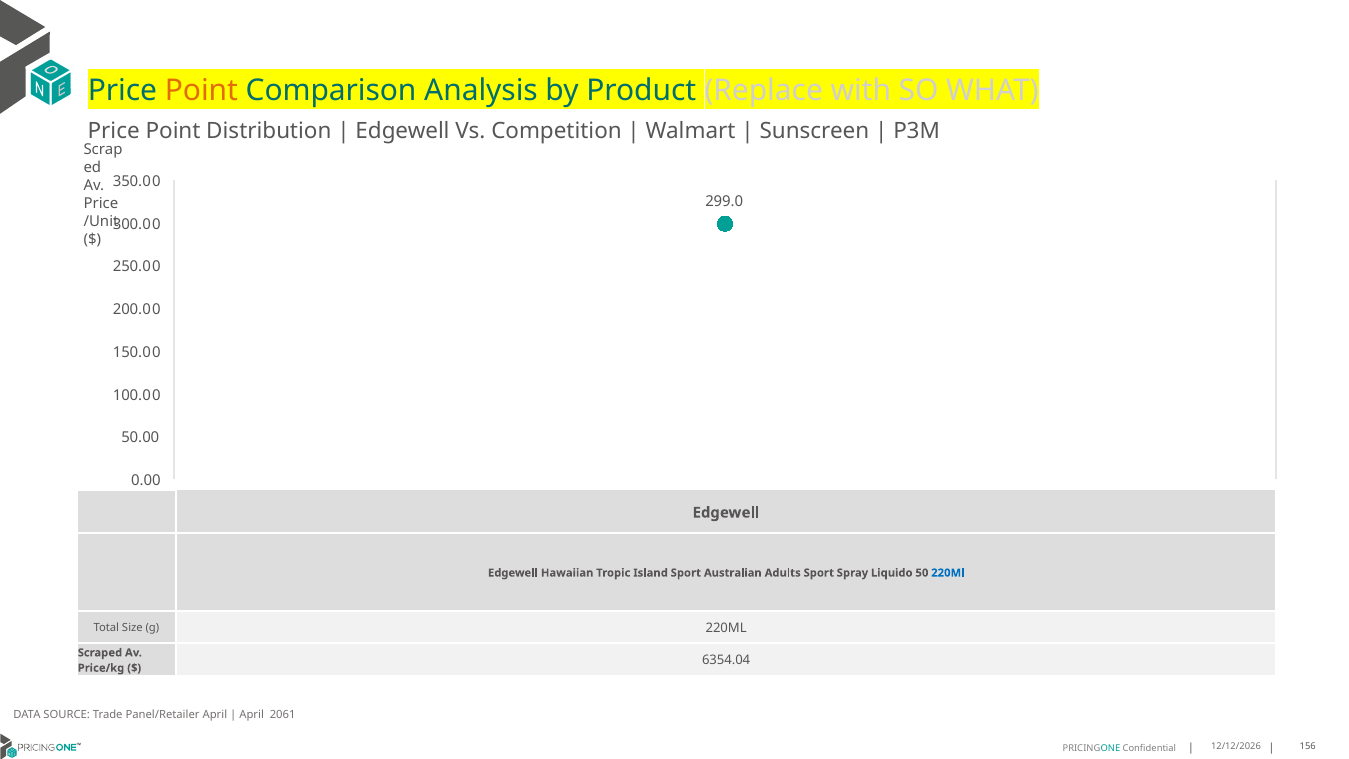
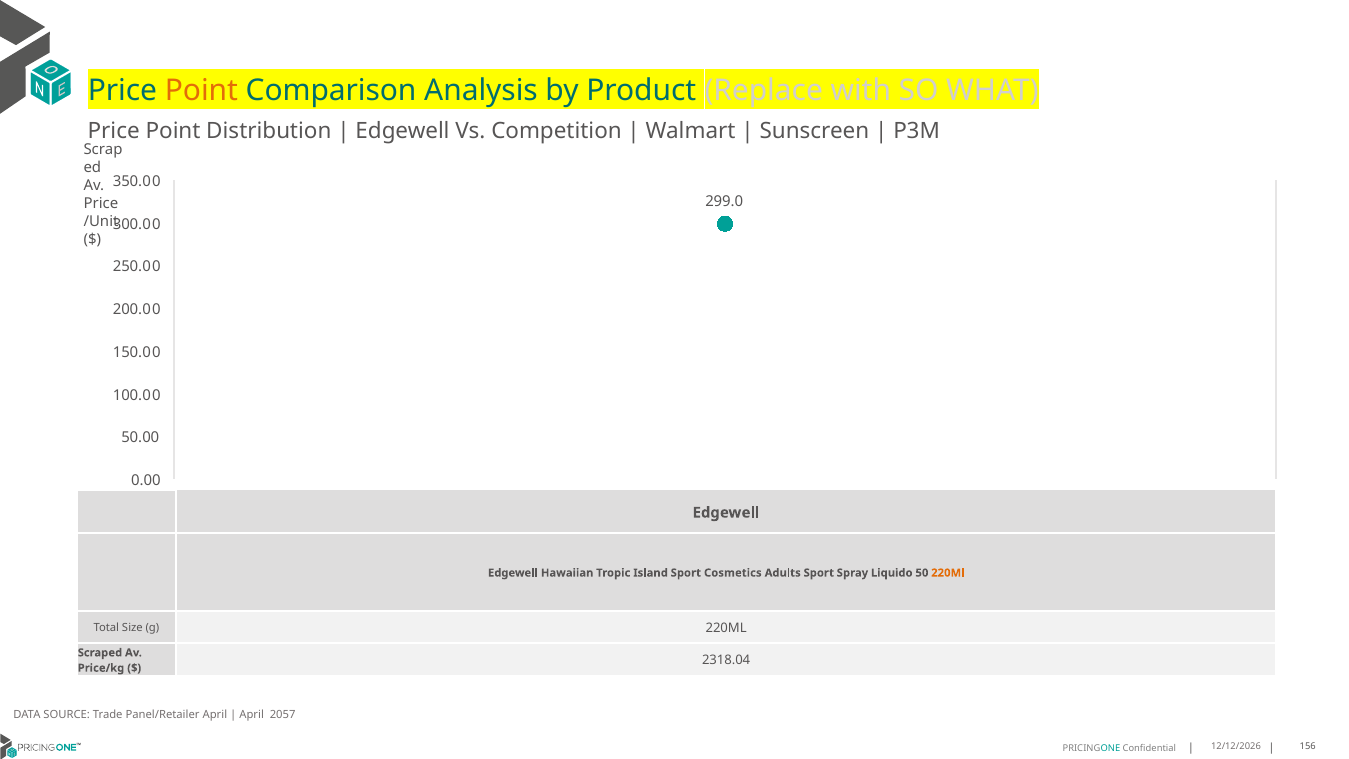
Australian: Australian -> Cosmetics (733, 573)
220Ml colour: blue -> orange (948, 573)
6354.04: 6354.04 -> 2318.04 (726, 660)
2061: 2061 -> 2057 (283, 715)
